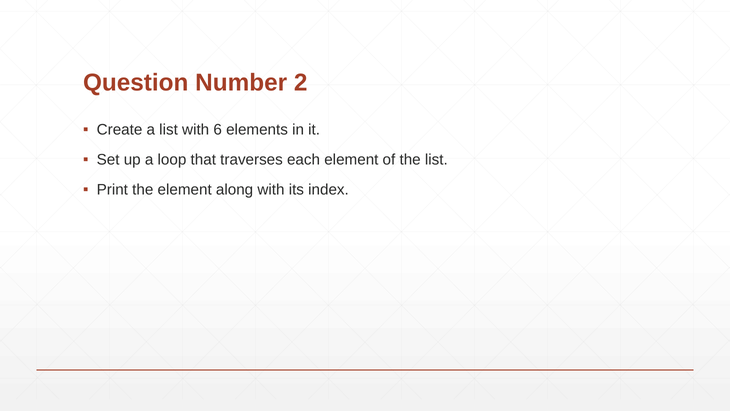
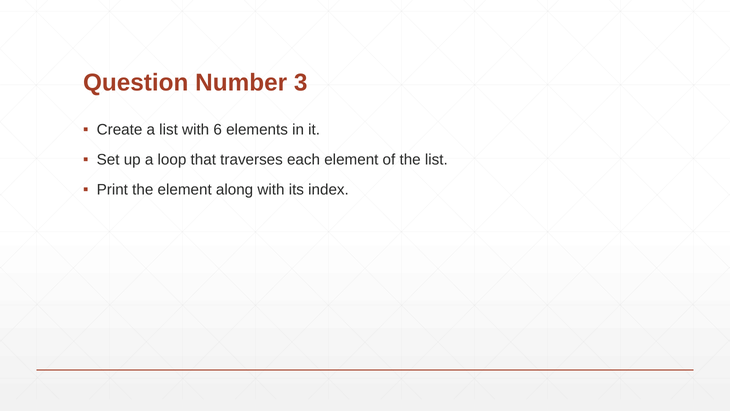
2: 2 -> 3 (301, 83)
